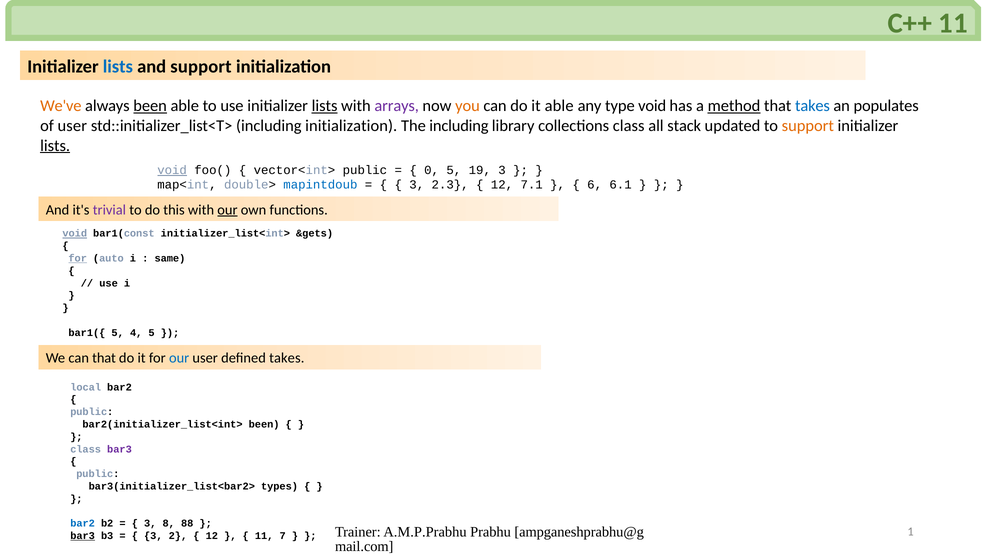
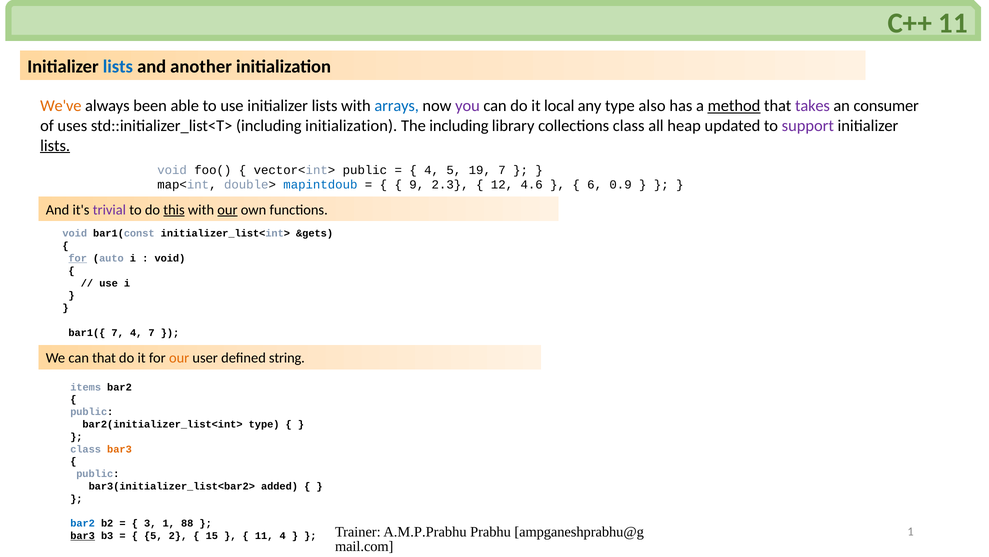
and support: support -> another (201, 67)
been underline: present -> none (150, 106)
lists underline: present -> none (325, 106)
arrays colour: purple -> blue (397, 106)
you colour: orange -> purple (467, 106)
it able: able -> local (559, 106)
type void: void -> also (652, 106)
takes colour: blue -> purple (812, 106)
populates: populates -> consumer (886, 106)
of user: user -> uses (72, 126)
stack: stack -> heap (684, 126)
support colour: orange -> purple (808, 126)
void underline: present -> none (172, 170)
0: 0 -> 4 (432, 170)
19 3: 3 -> 7 (502, 170)
3: 3 -> 9 (417, 185)
7.1: 7.1 -> 4.6 (532, 185)
6.1: 6.1 -> 0.9 (621, 185)
this underline: none -> present (174, 209)
void underline: present -> none (75, 233)
same: same -> void (170, 258)
bar1({ 5: 5 -> 7 (118, 332)
4 5: 5 -> 7 (152, 332)
our colour: blue -> orange (179, 358)
defined takes: takes -> string (287, 358)
local: local -> items (86, 387)
bar2(initializer_list<int> been: been -> type (264, 424)
bar3 colour: purple -> orange (119, 449)
types: types -> added (280, 486)
3 8: 8 -> 1 (169, 523)
3: 3 -> 5 (153, 535)
12: 12 -> 15 (212, 535)
11 7: 7 -> 4 (283, 535)
